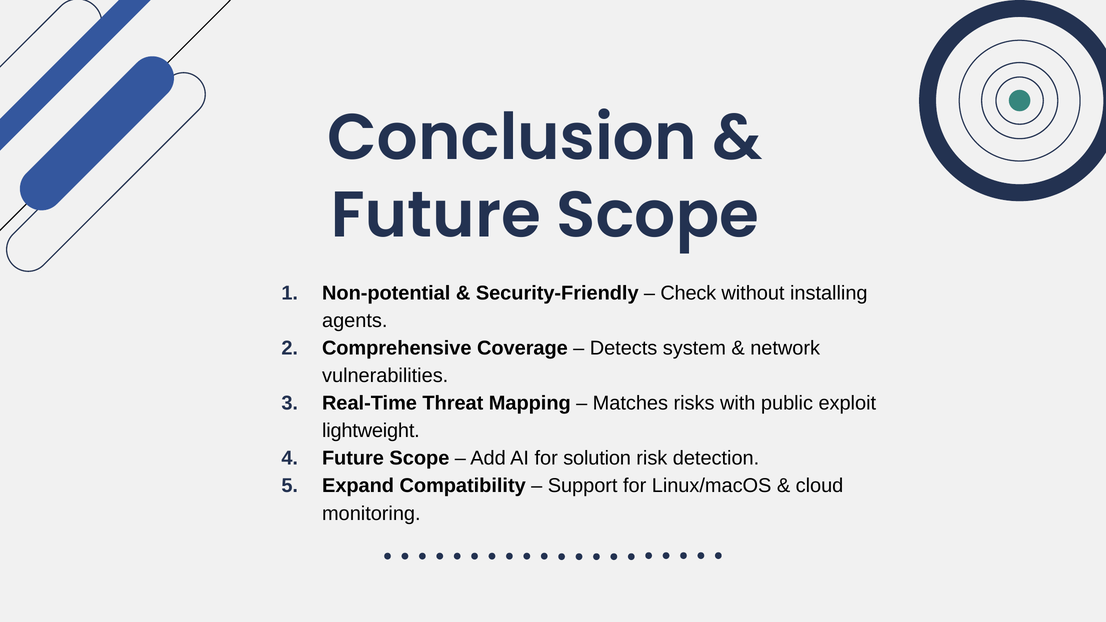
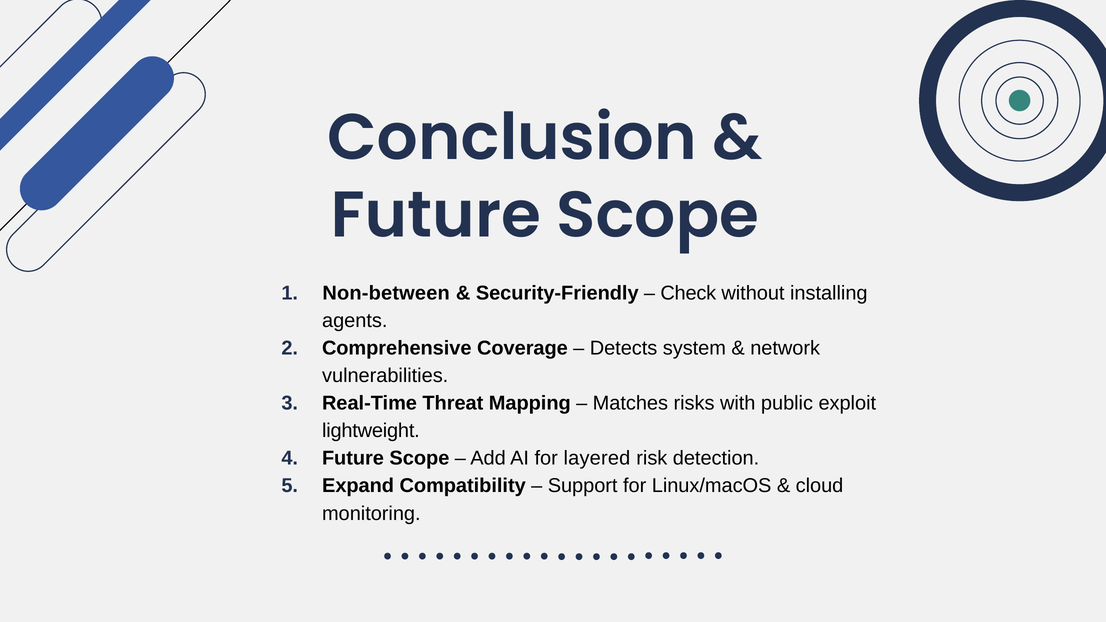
Non-potential: Non-potential -> Non-between (386, 293)
solution: solution -> layered (597, 458)
